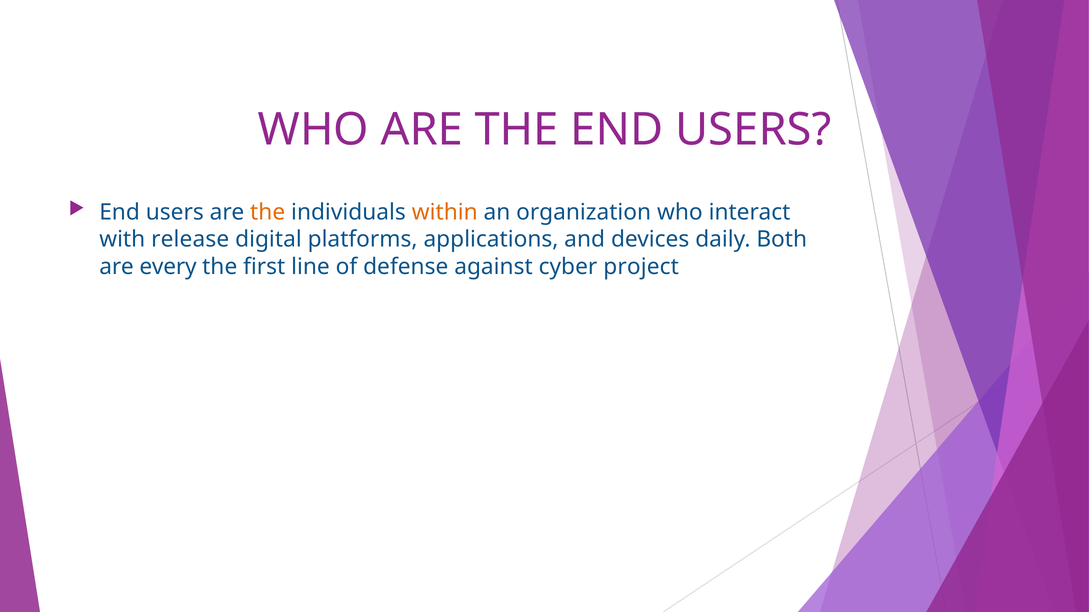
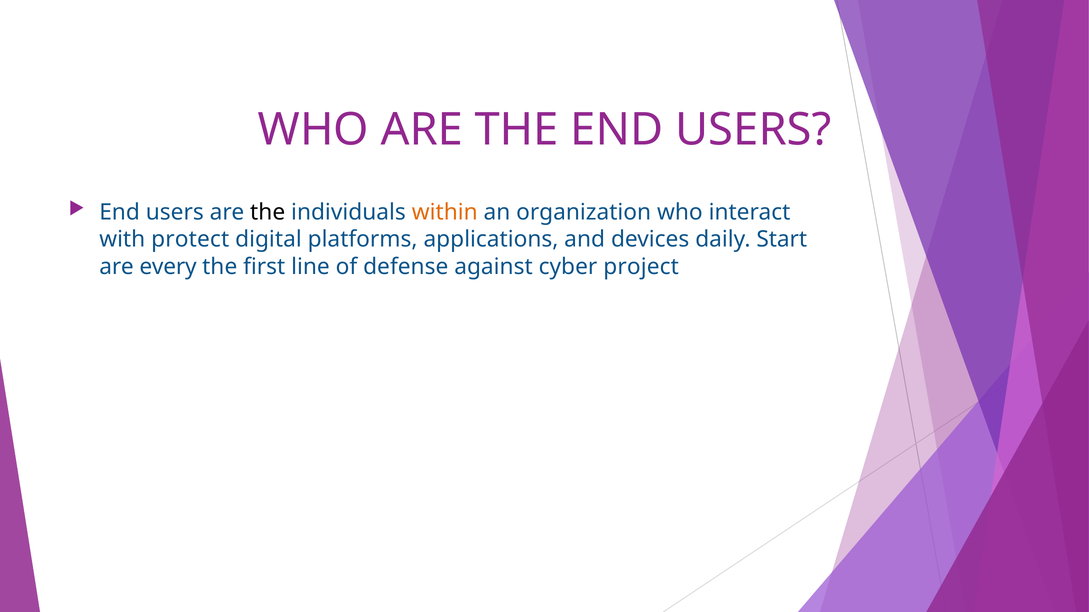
the colour: orange -> black (268, 212)
release: release -> protect (190, 240)
Both: Both -> Start (782, 240)
